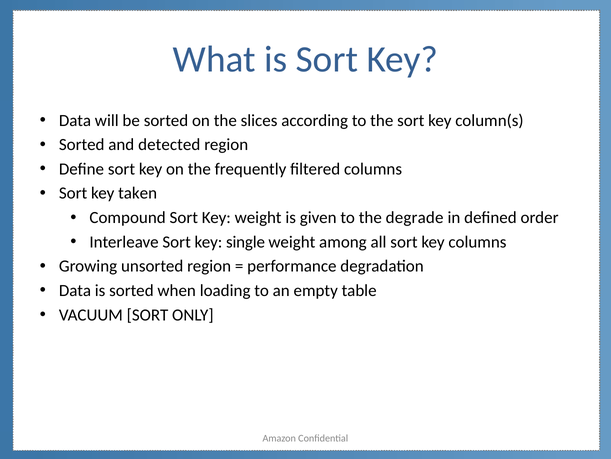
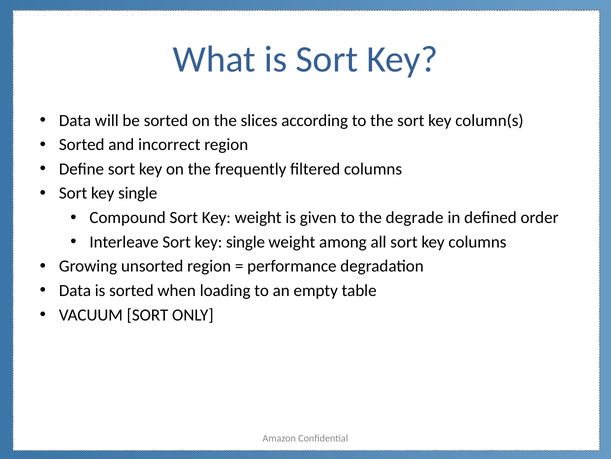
detected: detected -> incorrect (169, 144)
taken: taken -> single (138, 193)
